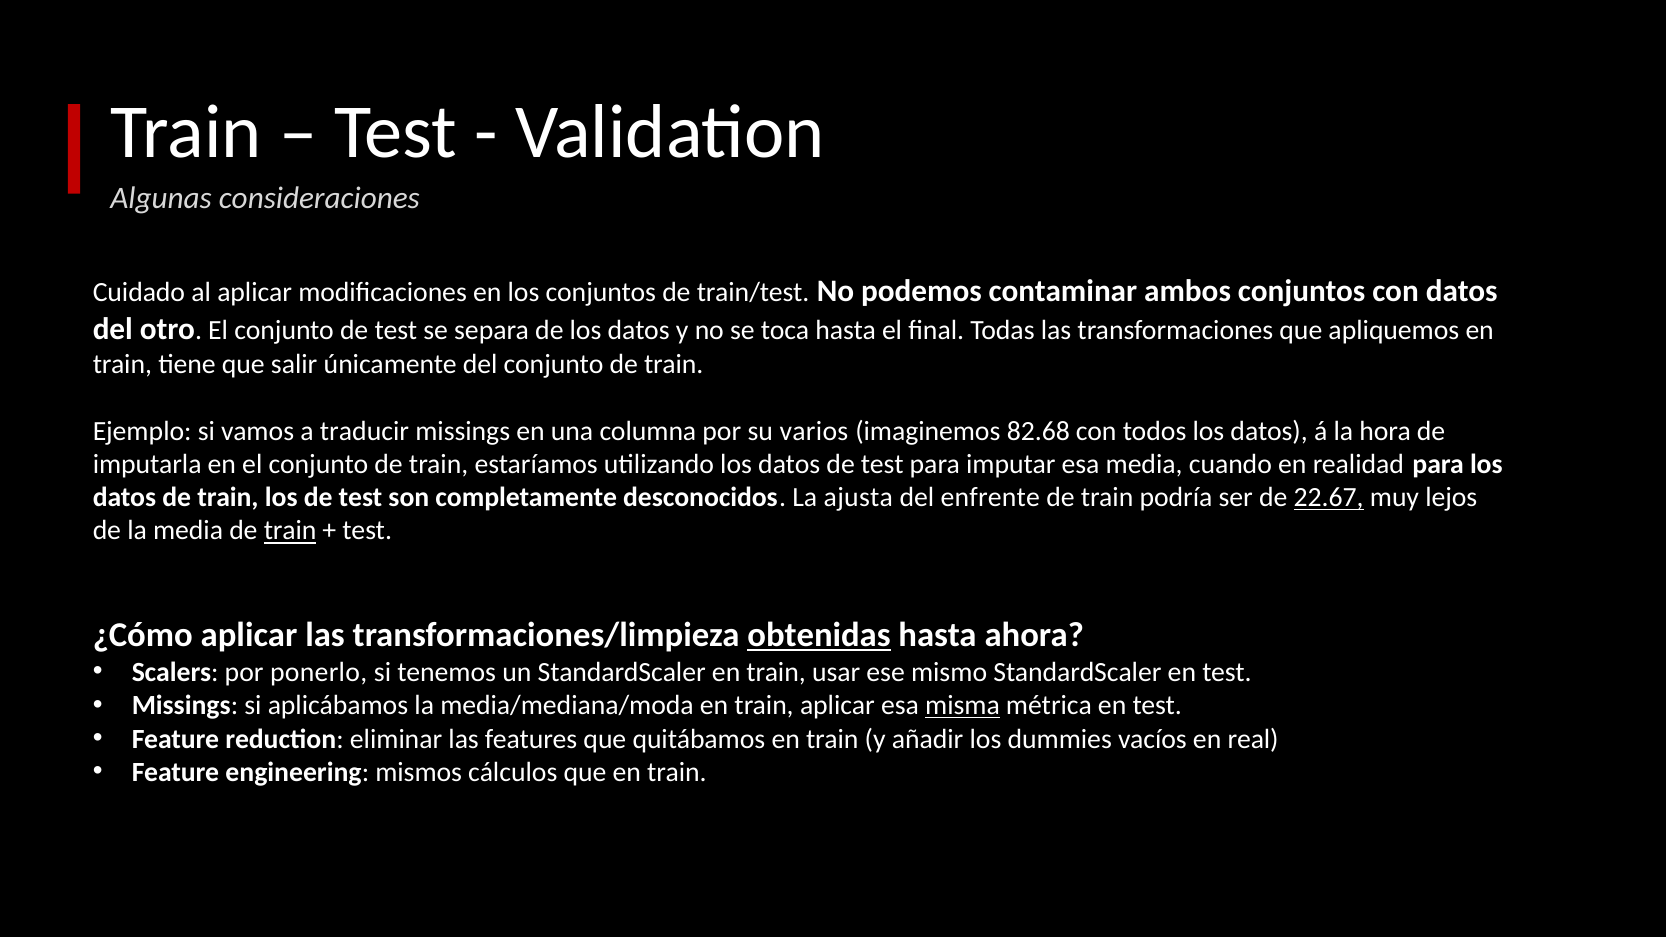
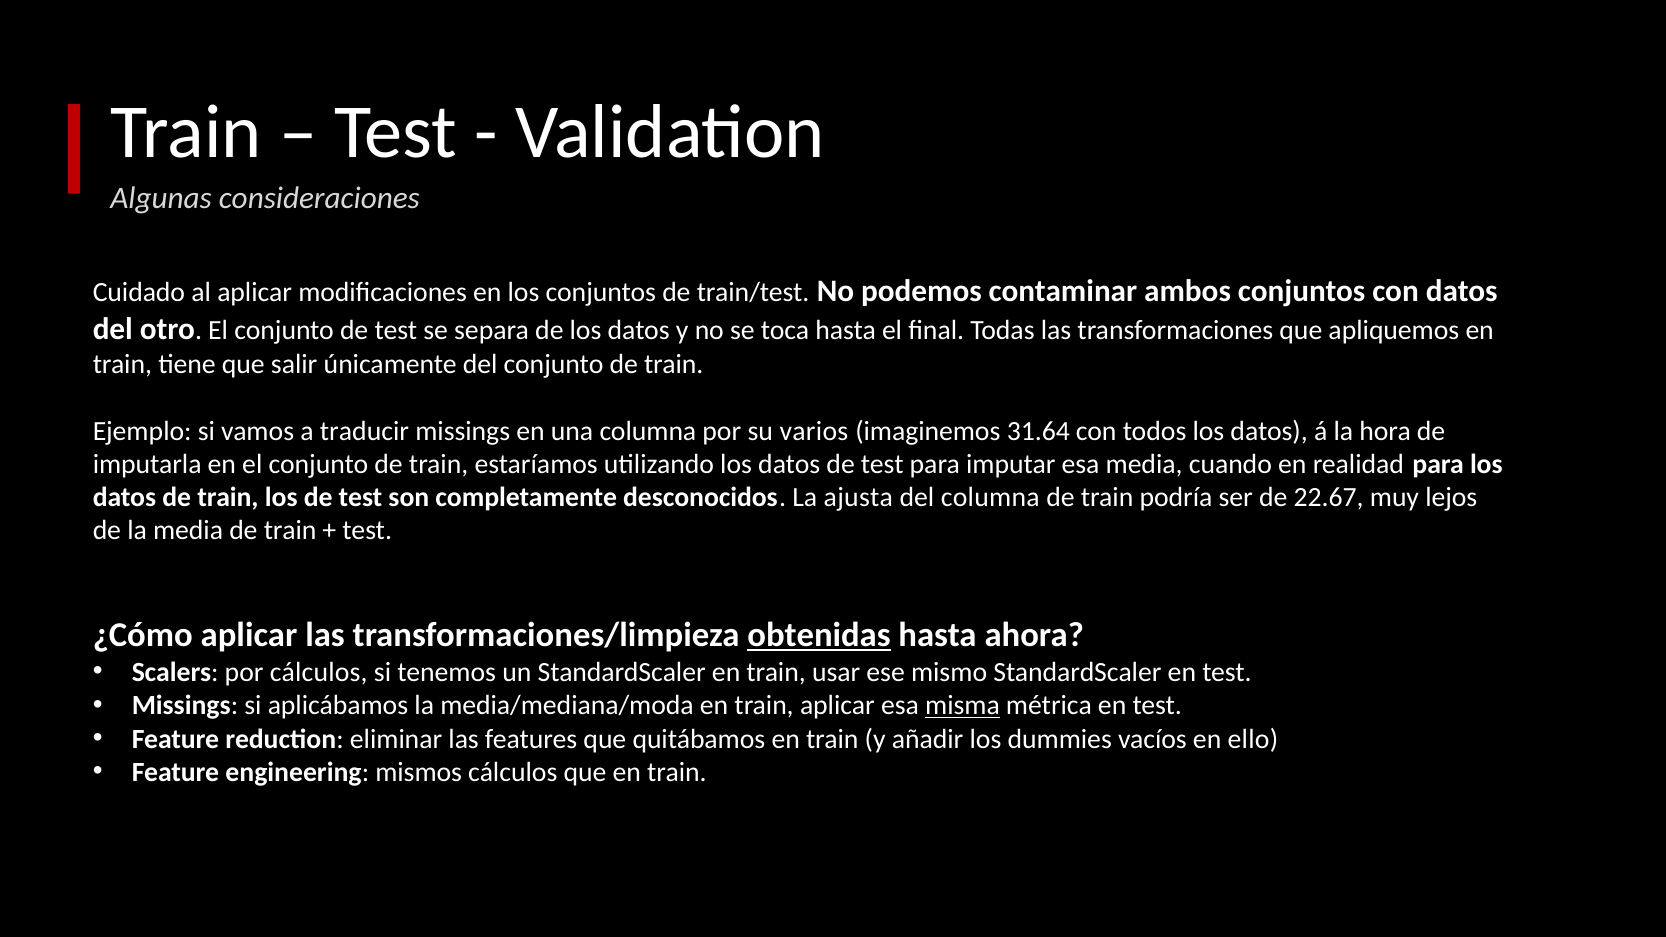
82.68: 82.68 -> 31.64 (1038, 431)
del enfrente: enfrente -> columna (990, 498)
22.67 underline: present -> none (1329, 498)
train underline: present -> none (290, 531)
por ponerlo: ponerlo -> cálculos (319, 672)
real: real -> ello (1253, 739)
